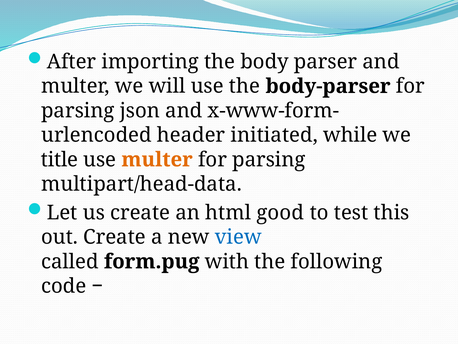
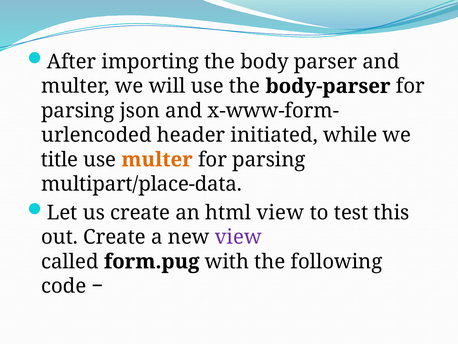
multipart/head-data: multipart/head-data -> multipart/place-data (142, 184)
html good: good -> view (280, 212)
view colour: blue -> purple (238, 237)
